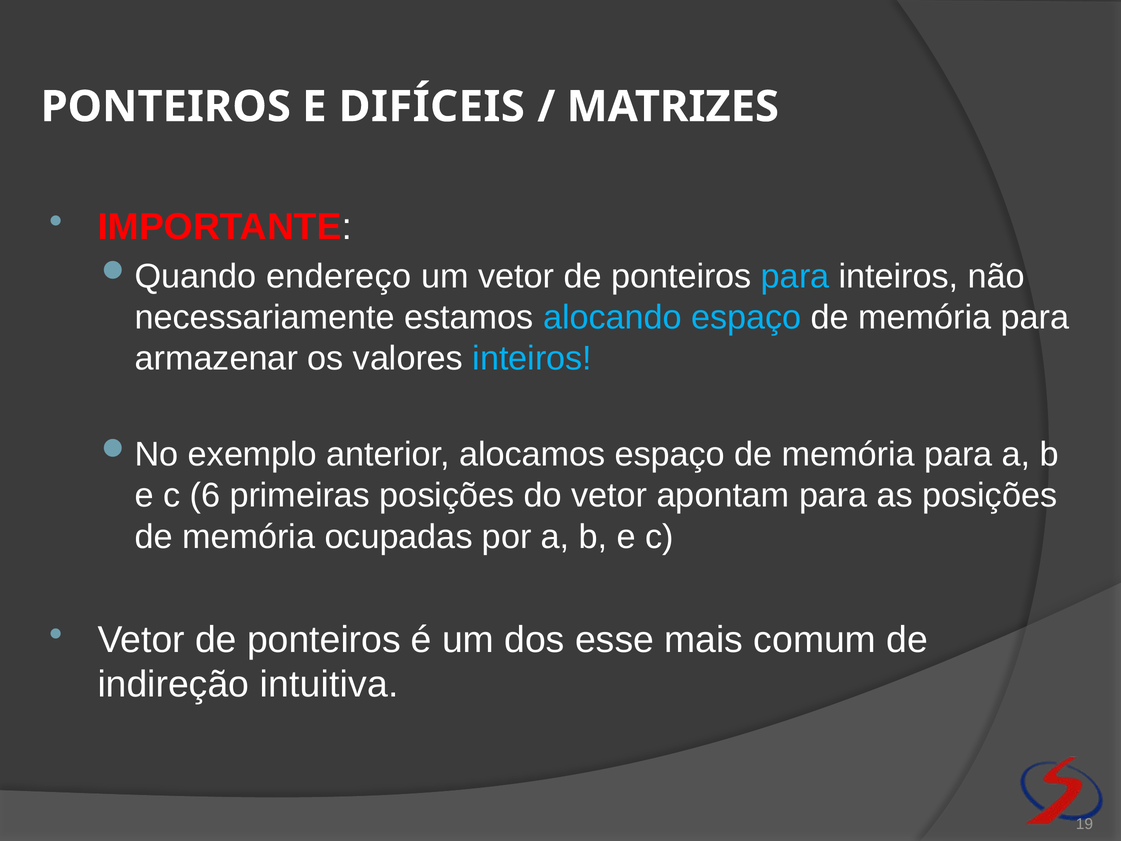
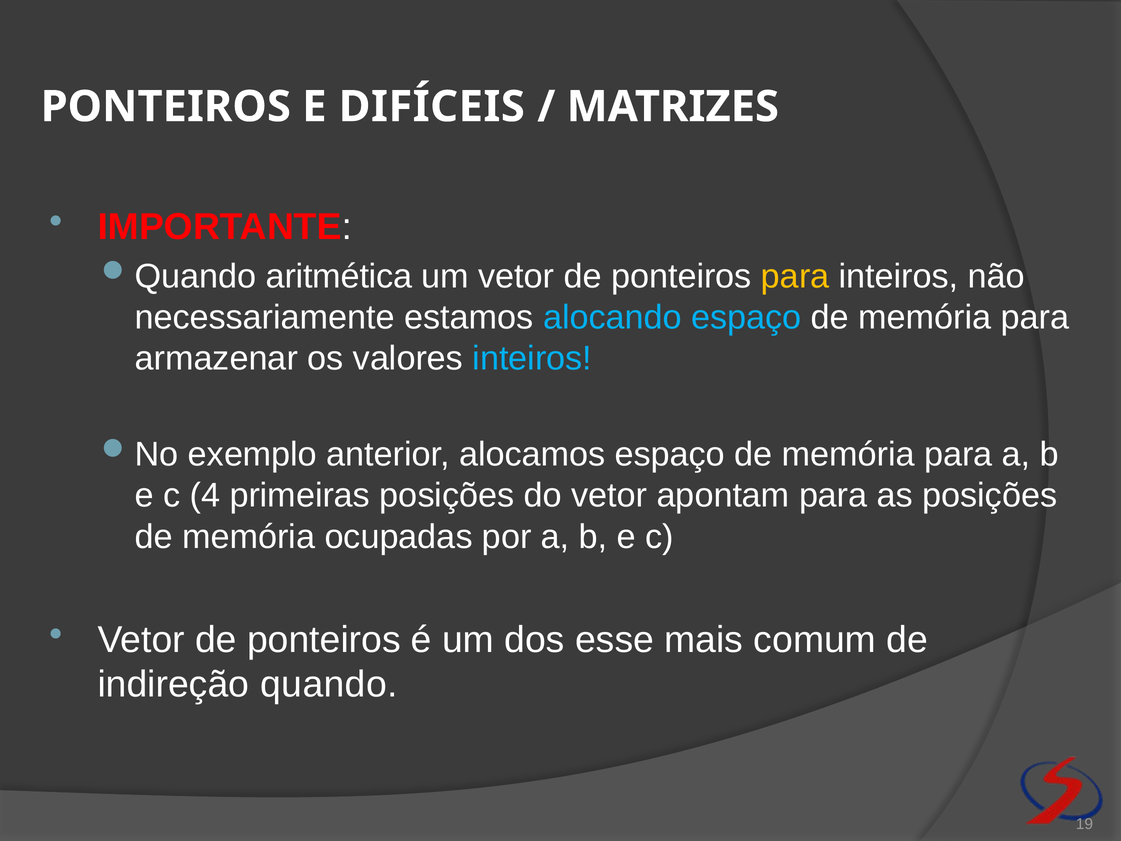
endereço: endereço -> aritmética (339, 276)
para colour: light blue -> yellow (795, 276)
6: 6 -> 4 (205, 496)
intuitiva: intuitiva -> quando (329, 684)
